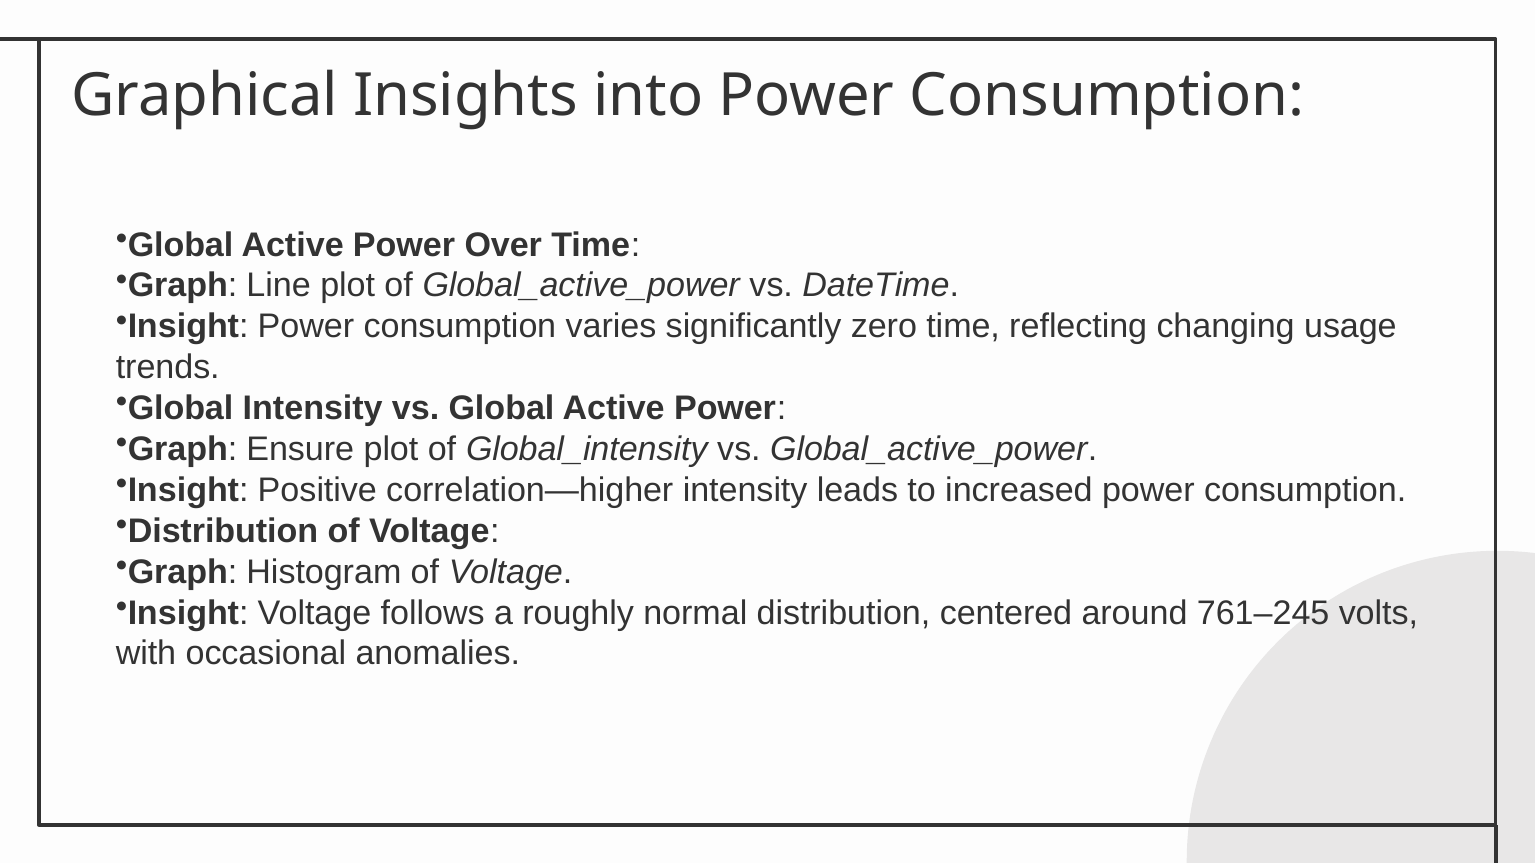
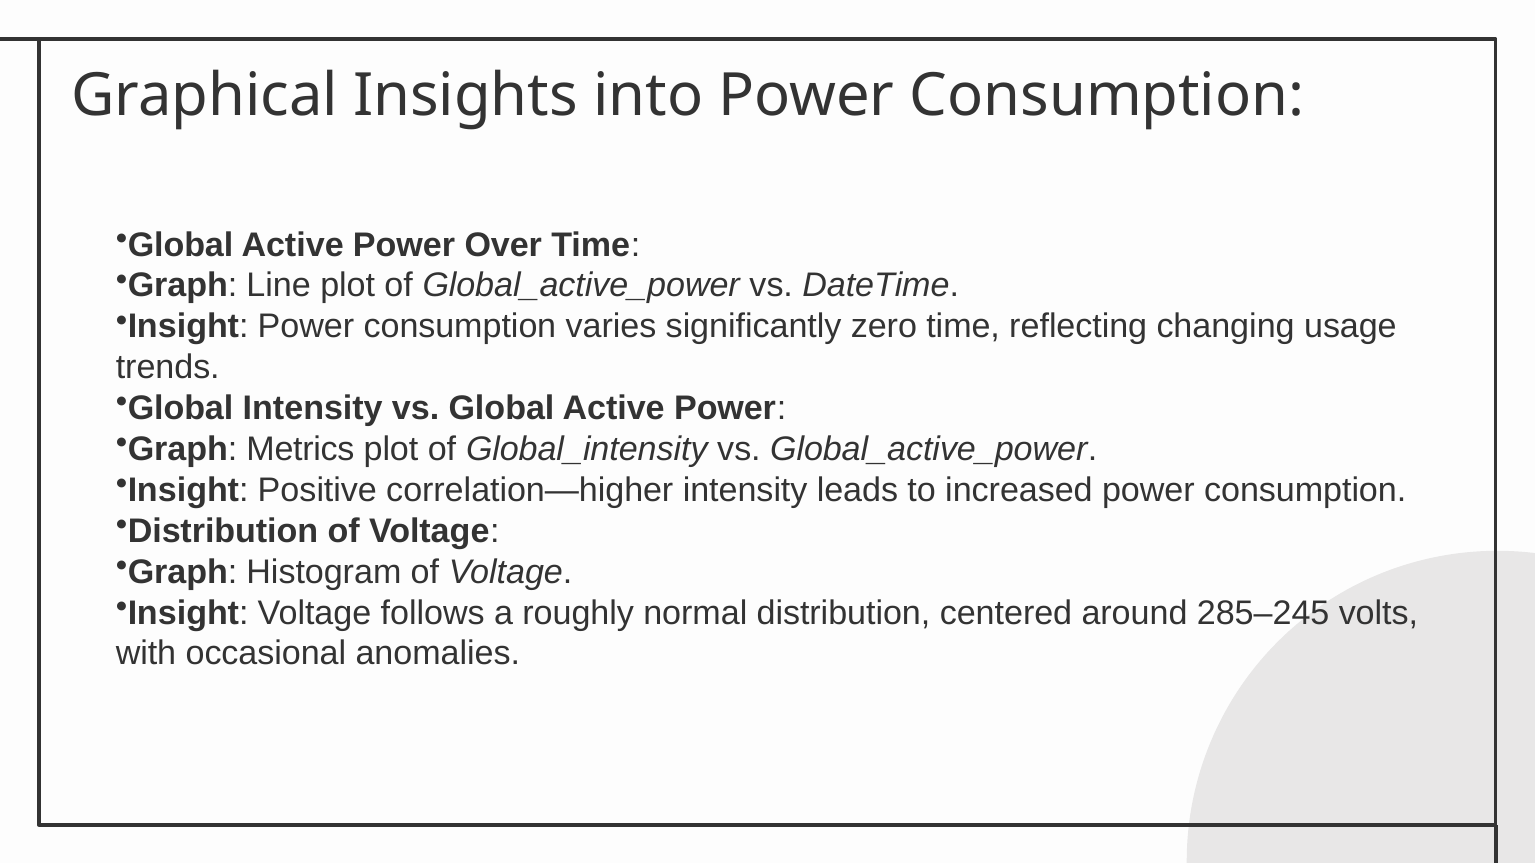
Ensure: Ensure -> Metrics (300, 449)
761–245: 761–245 -> 285–245 (1263, 613)
